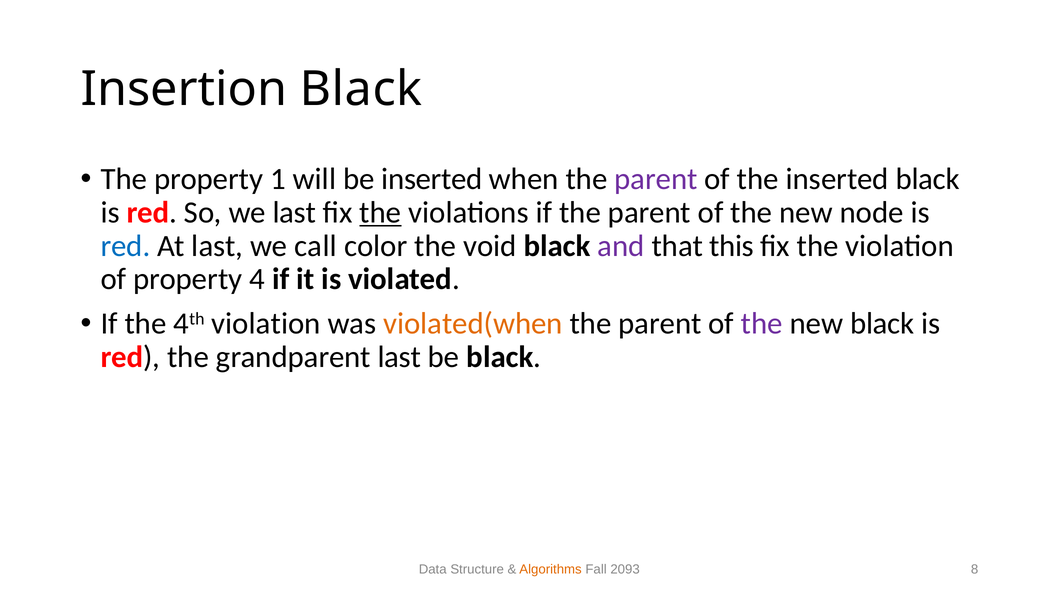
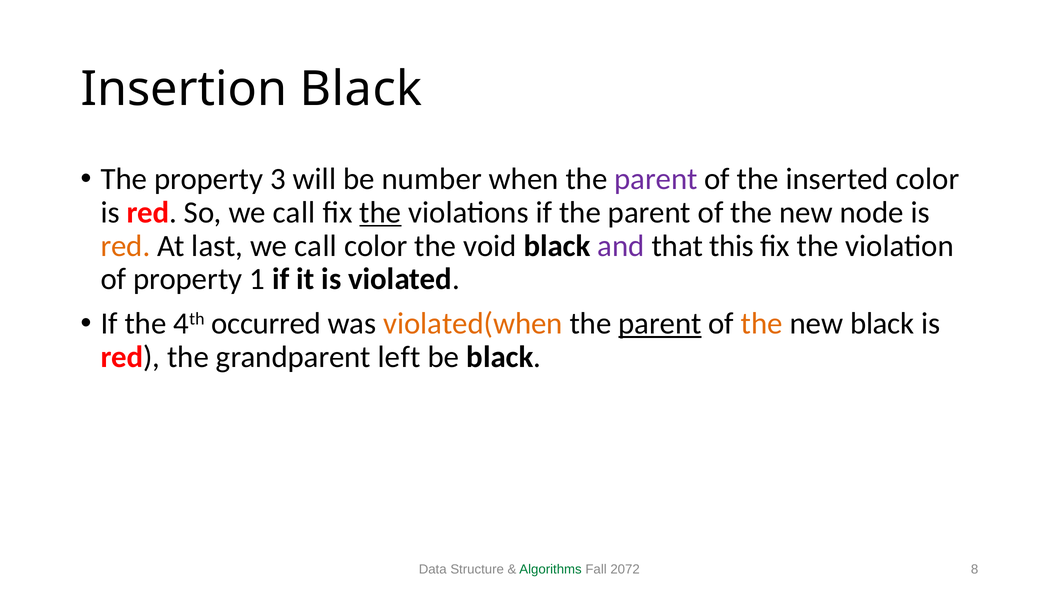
1: 1 -> 3 (278, 179)
be inserted: inserted -> number (432, 179)
inserted black: black -> color (927, 179)
So we last: last -> call (294, 212)
red colour: blue -> orange (125, 246)
4: 4 -> 1 (257, 279)
4th violation: violation -> occurred (266, 324)
parent underline: none -> present (660, 324)
the colour: purple -> orange (762, 324)
grandparent last: last -> left (399, 357)
Algorithms colour: orange -> green (551, 569)
2093: 2093 -> 2072 (625, 569)
